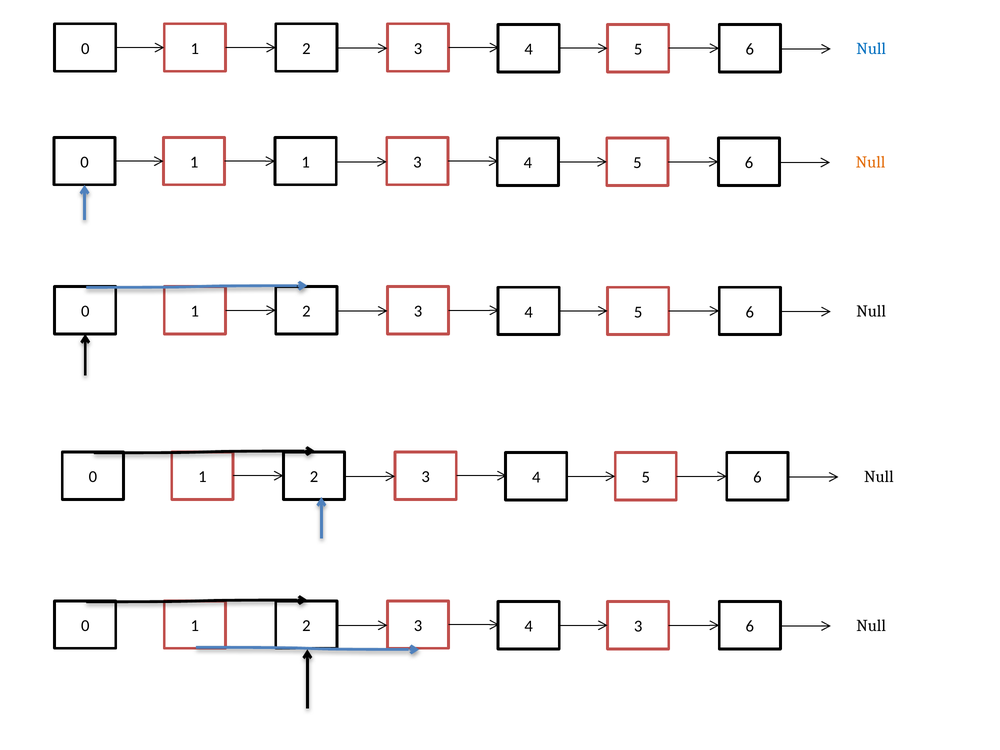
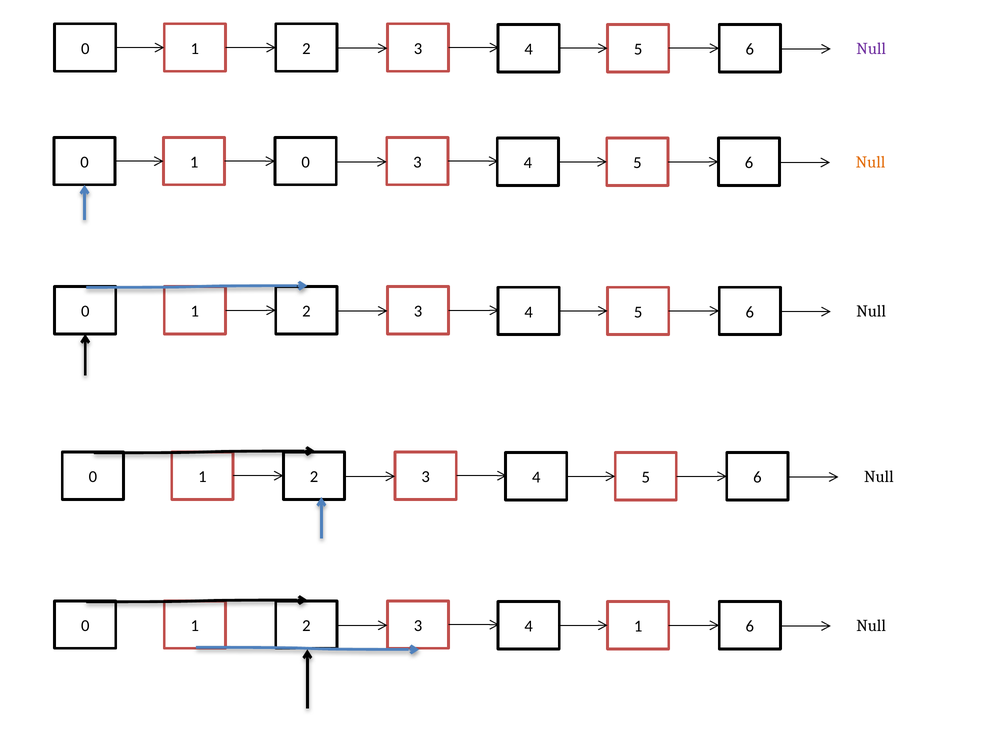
Null colour: blue -> purple (871, 49)
0 1: 1 -> 0 (306, 162)
3 3: 3 -> 1 (638, 626)
